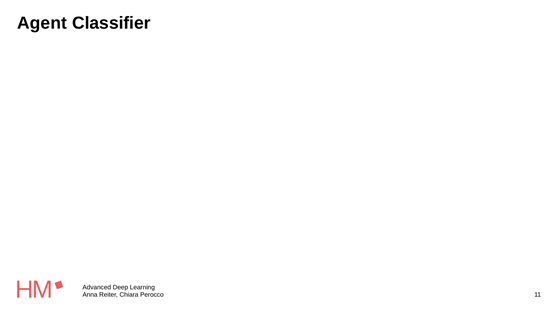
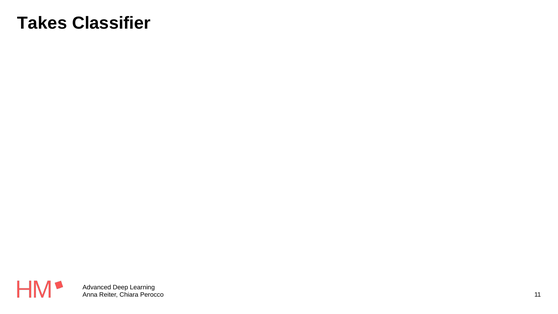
Agent: Agent -> Takes (42, 23)
